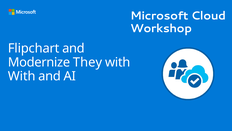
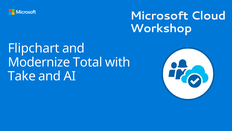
They: They -> Total (88, 62)
With: With -> Take (22, 76)
